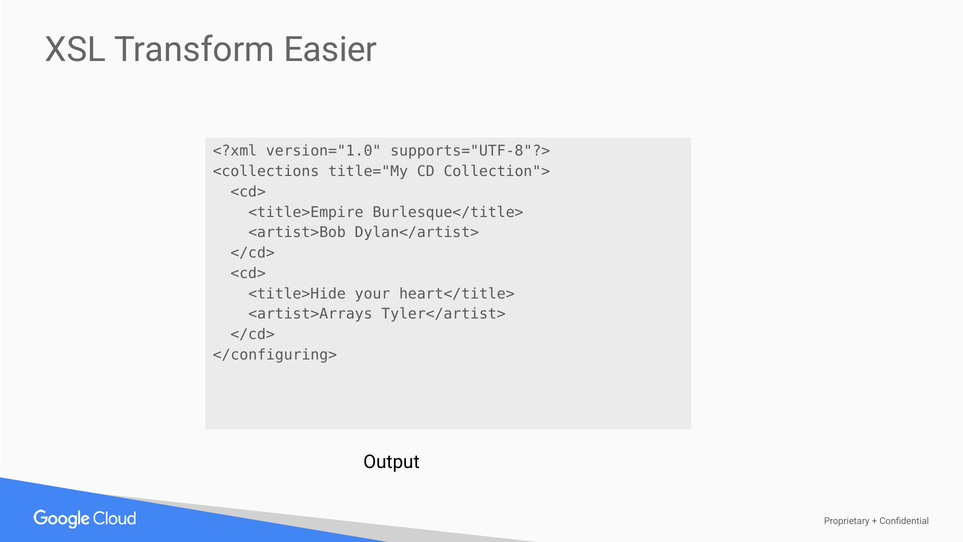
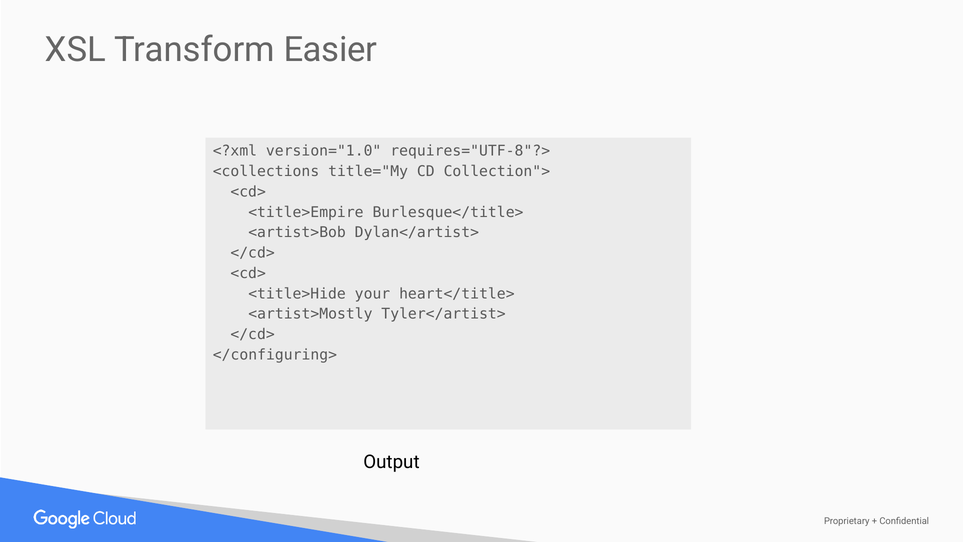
supports="UTF-8"?>: supports="UTF-8"?> -> requires="UTF-8"?> (470, 151)
<artist>Arrays: <artist>Arrays -> <artist>Mostly (310, 314)
